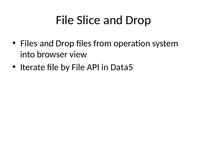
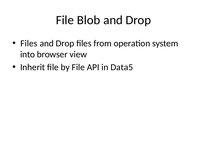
Slice: Slice -> Blob (89, 20)
Iterate: Iterate -> Inherit (33, 67)
